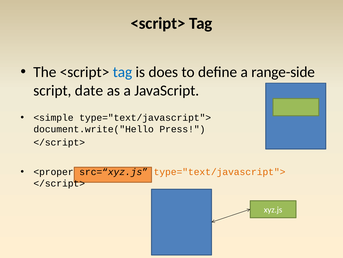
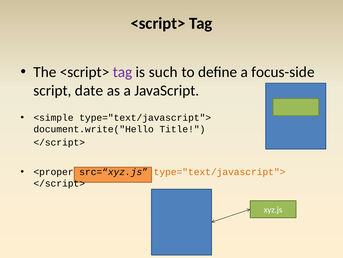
tag colour: blue -> purple (123, 72)
does: does -> such (163, 72)
range-side: range-side -> focus-side (283, 72)
Press: Press -> Title (182, 129)
